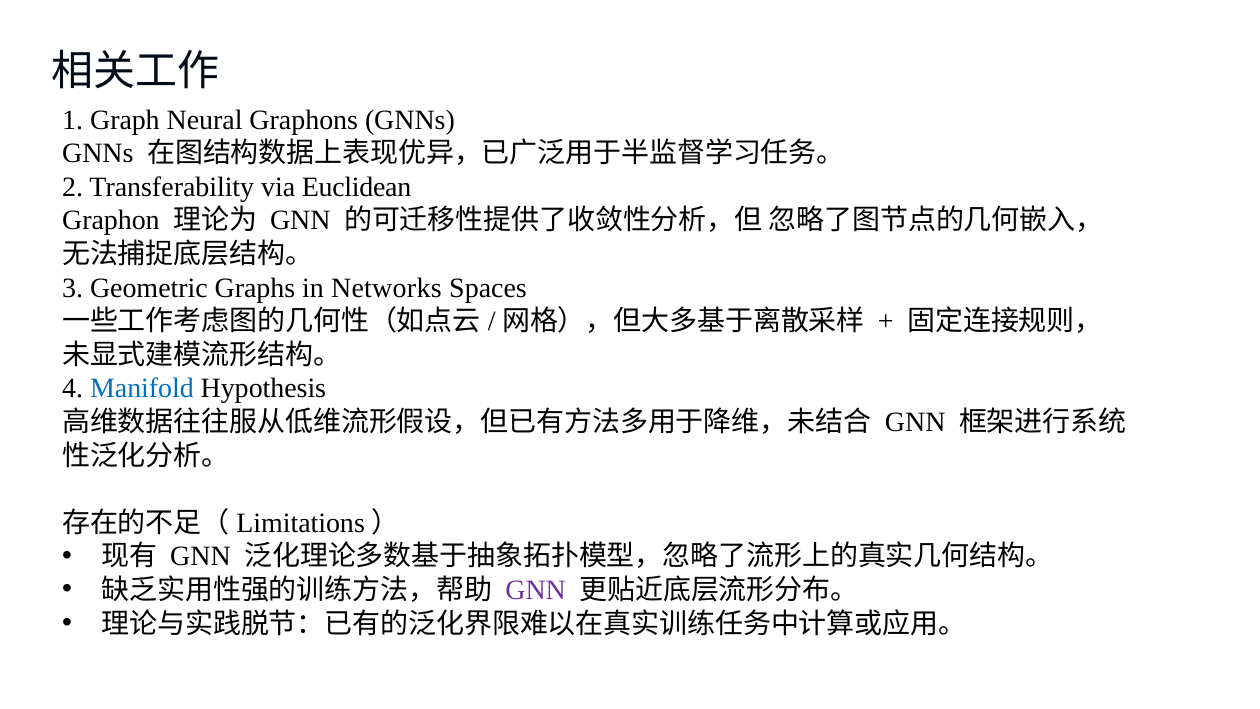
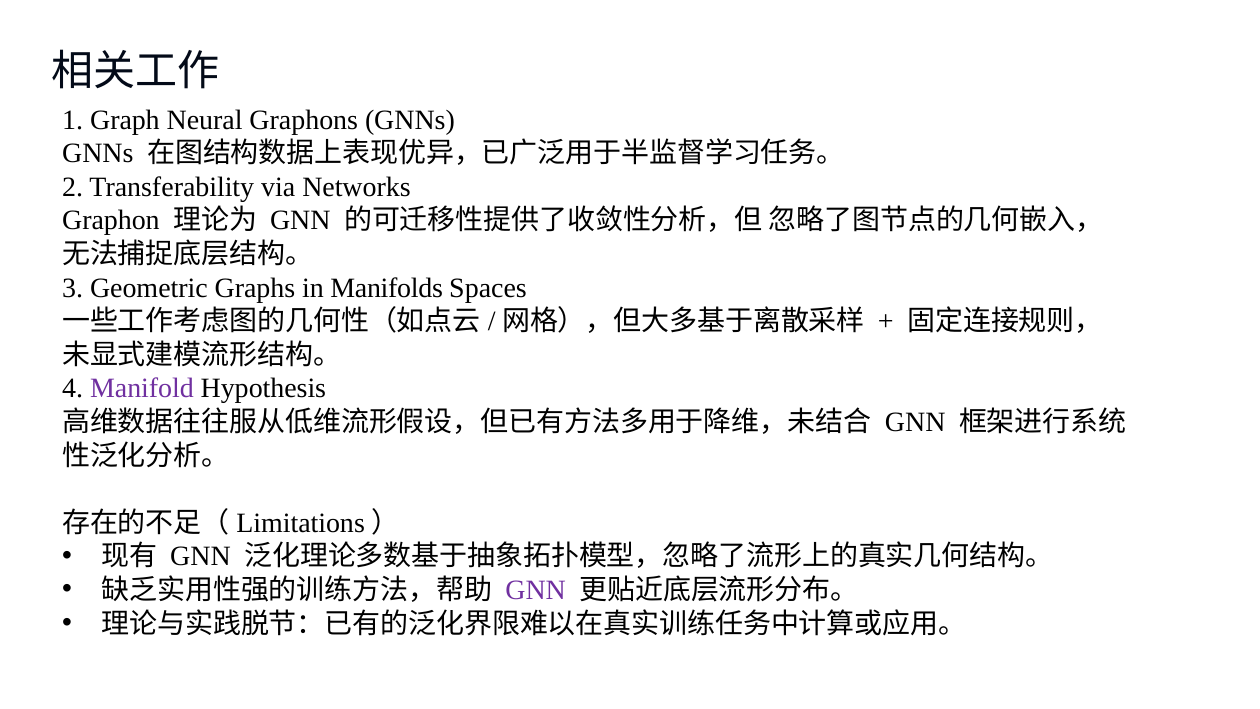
Euclidean: Euclidean -> Networks (356, 187)
Networks: Networks -> Manifolds (387, 288)
Manifold colour: blue -> purple (142, 389)
